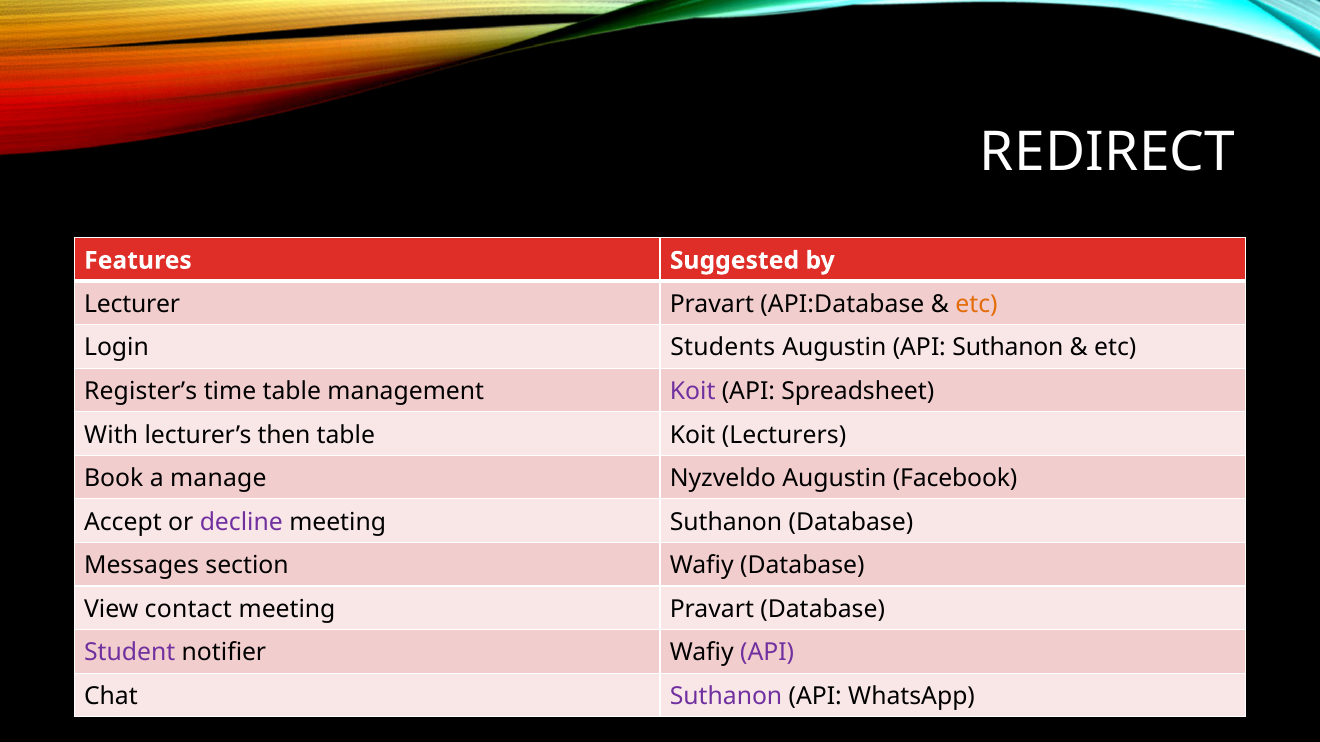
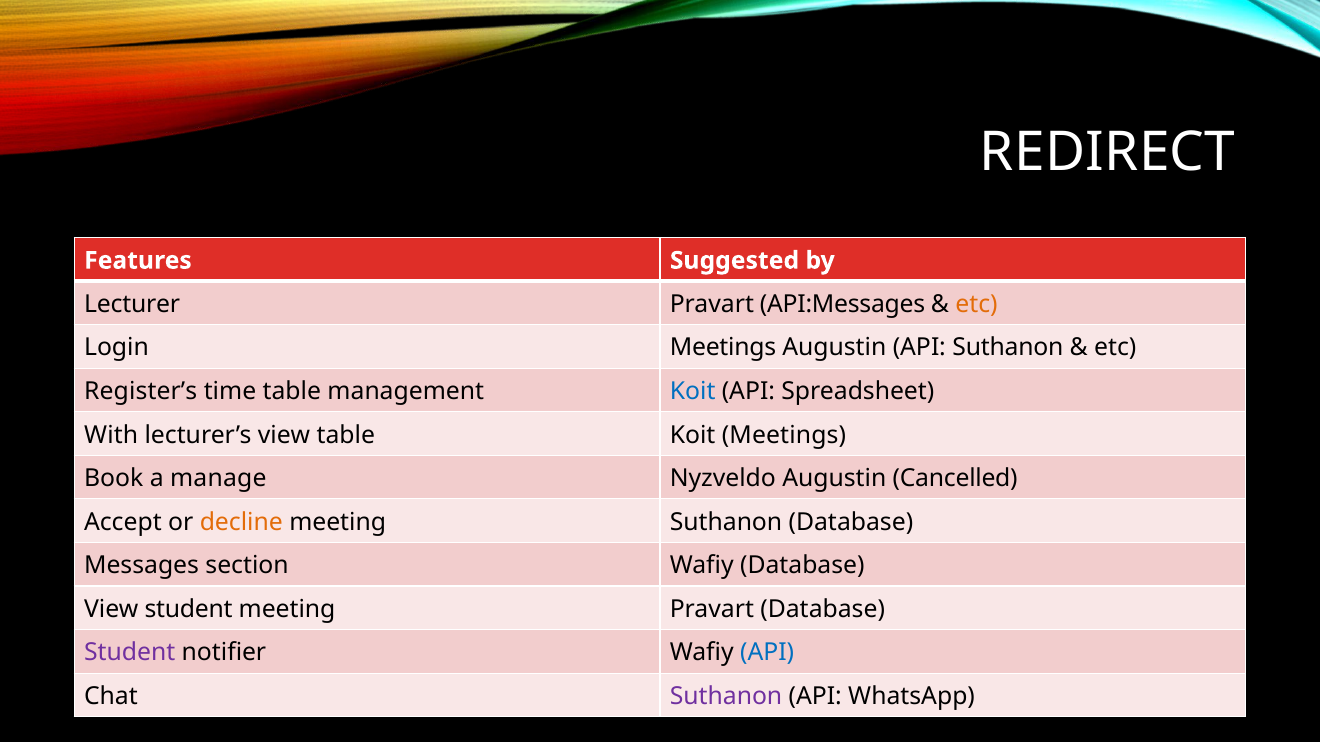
API:Database: API:Database -> API:Messages (843, 304)
Login Students: Students -> Meetings (723, 348)
Koit colour: purple -> blue (693, 392)
lecturer’s then: then -> view (284, 435)
Koit Lecturers: Lecturers -> Meetings (784, 435)
Facebook: Facebook -> Cancelled (955, 479)
decline colour: purple -> orange (241, 522)
View contact: contact -> student (189, 610)
API colour: purple -> blue (767, 653)
